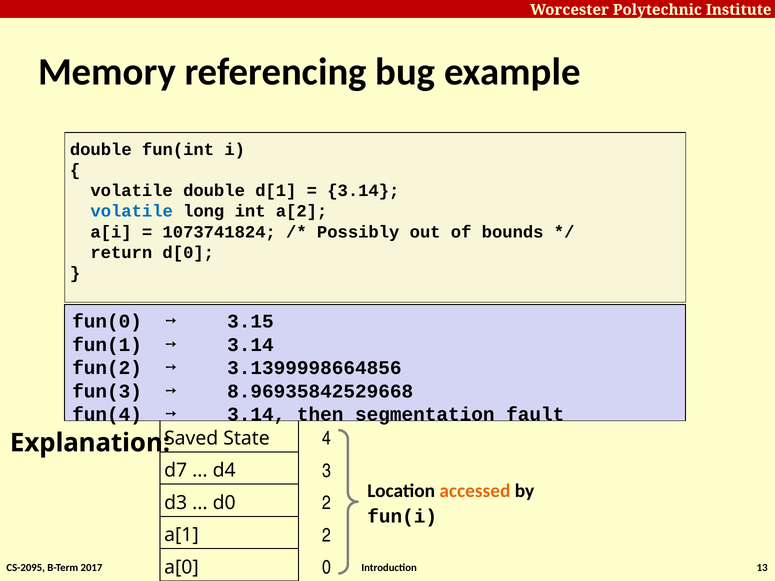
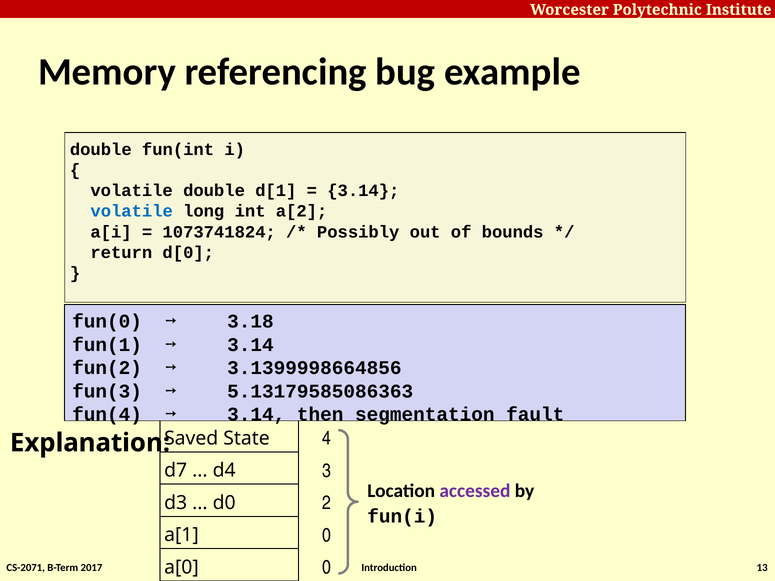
3.15: 3.15 -> 3.18 (250, 322)
8.96935842529668: 8.96935842529668 -> 5.13179585086363 (320, 391)
accessed colour: orange -> purple (475, 491)
a[1 2: 2 -> 0 (327, 536)
CS-2095: CS-2095 -> CS-2071 (26, 568)
